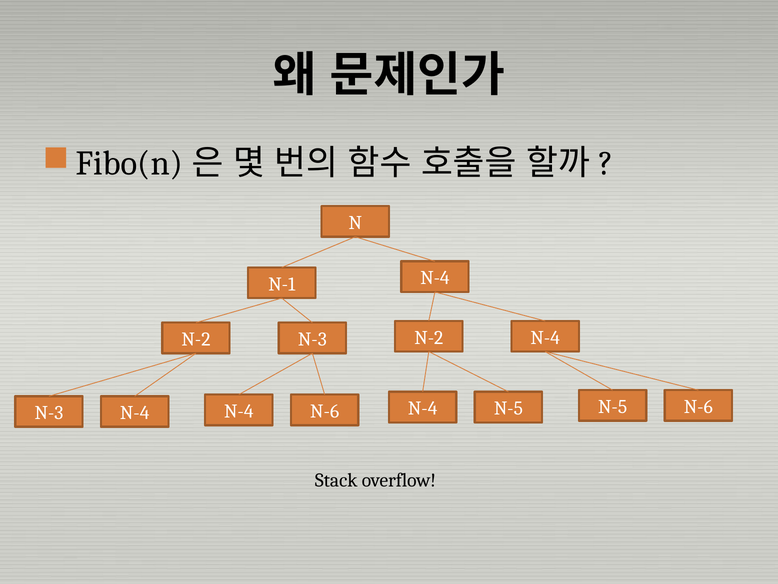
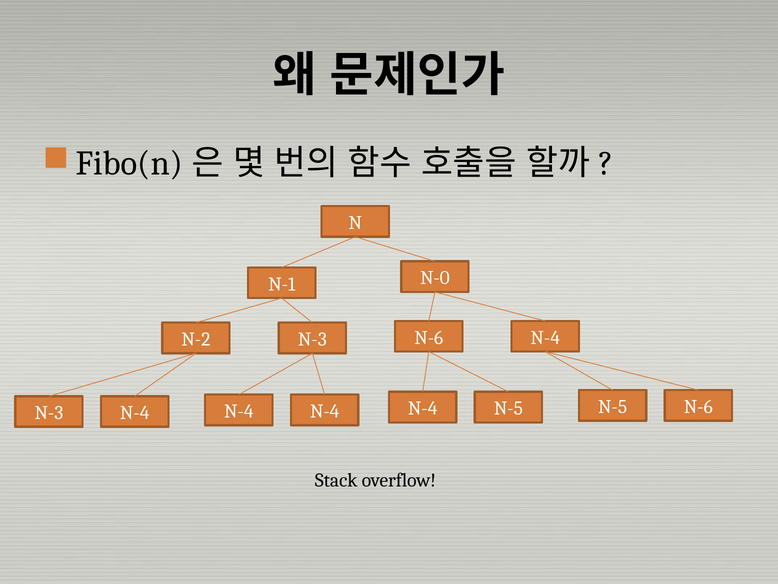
N-1 N-4: N-4 -> N-0 (435, 278)
N-3 N-2: N-2 -> N-6 (429, 337)
N-3 N-4 N-4 N-6: N-6 -> N-4 (325, 411)
